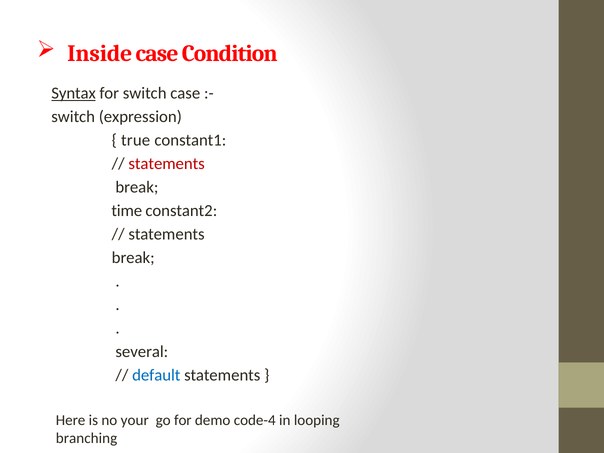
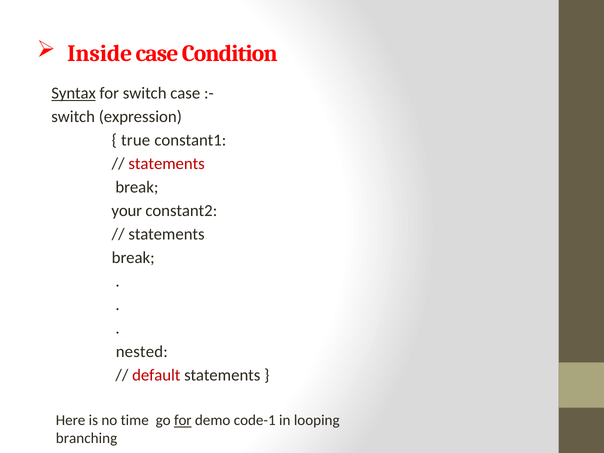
time: time -> your (127, 211)
several: several -> nested (142, 352)
default colour: blue -> red (156, 375)
your: your -> time (135, 420)
for underline: none -> present (183, 420)
code-4: code-4 -> code-1 (255, 420)
